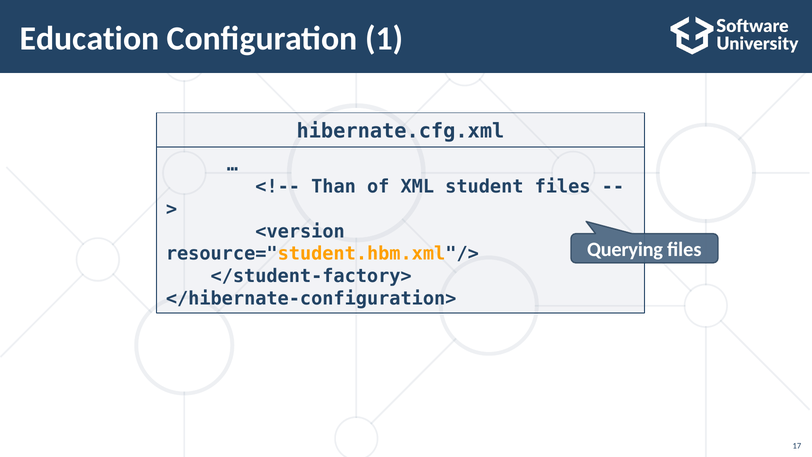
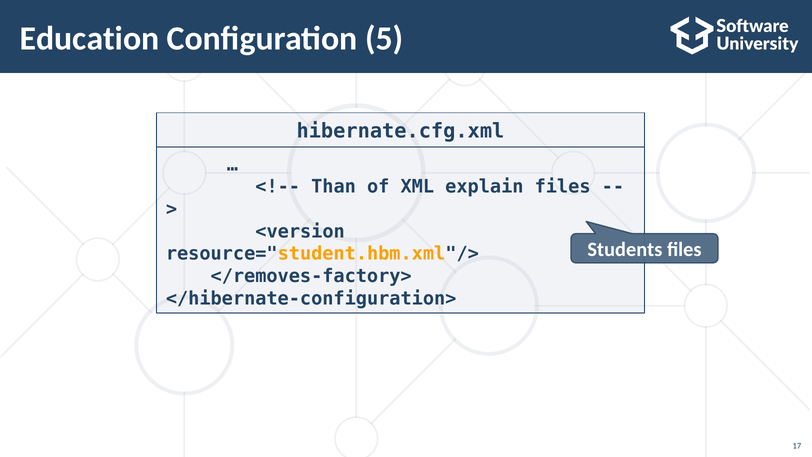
1: 1 -> 5 (384, 38)
student: student -> explain (484, 187)
Querying: Querying -> Students (625, 250)
</student-factory>: </student-factory> -> </removes-factory> (311, 276)
